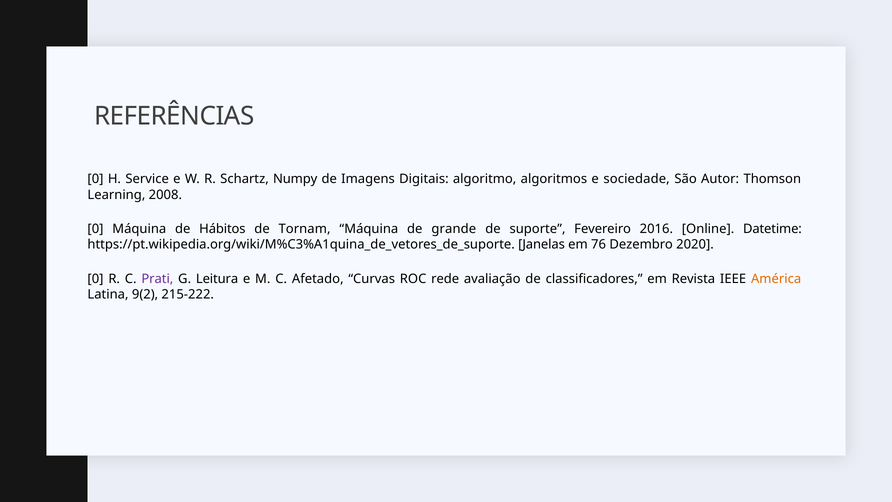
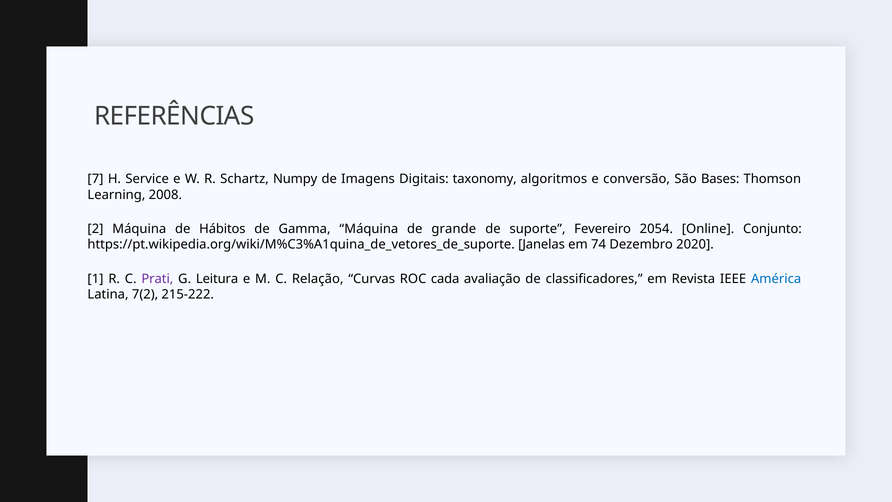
0: 0 -> 7 (95, 179)
algoritmo: algoritmo -> taxonomy (485, 179)
sociedade: sociedade -> conversão (637, 179)
Autor: Autor -> Bases (720, 179)
0: 0 -> 2 (95, 229)
Tornam: Tornam -> Gamma (305, 229)
2016: 2016 -> 2054 (656, 229)
Datetime: Datetime -> Conjunto (772, 229)
76: 76 -> 74 (599, 244)
0: 0 -> 1 (95, 279)
Afetado: Afetado -> Relação (318, 279)
rede: rede -> cada (445, 279)
América colour: orange -> blue (776, 279)
9(2: 9(2 -> 7(2 (145, 294)
